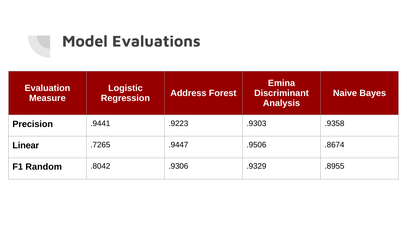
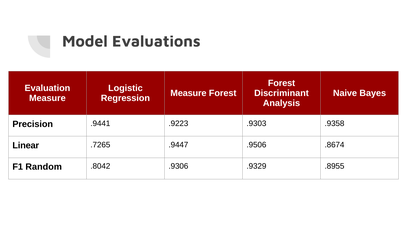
Emina: Emina -> Forest (282, 83)
Address: Address -> Measure (188, 93)
